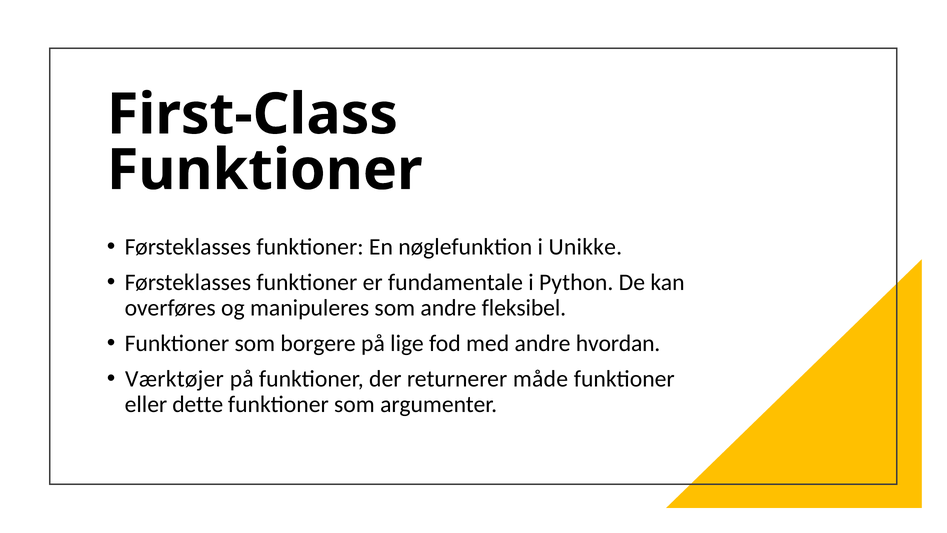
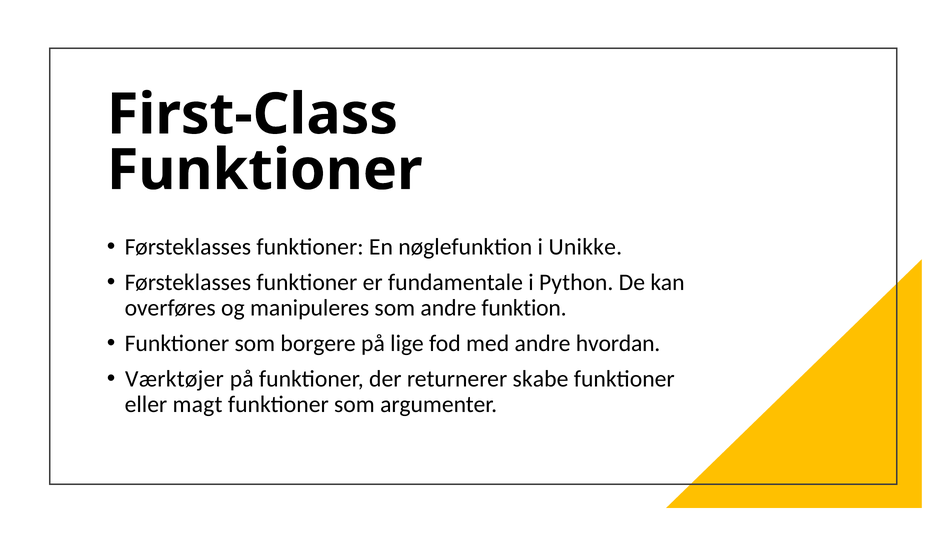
fleksibel: fleksibel -> funktion (524, 308)
måde: måde -> skabe (541, 379)
dette: dette -> magt (198, 404)
